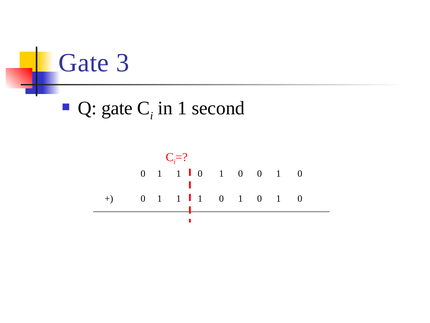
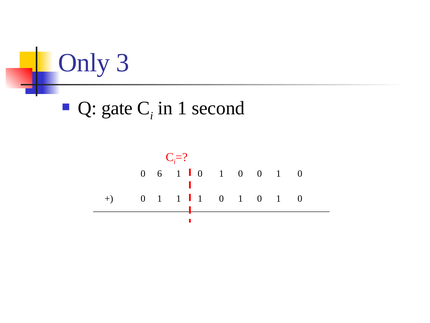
Gate: Gate -> Only (84, 63)
1: 1 -> 6 (160, 173)
